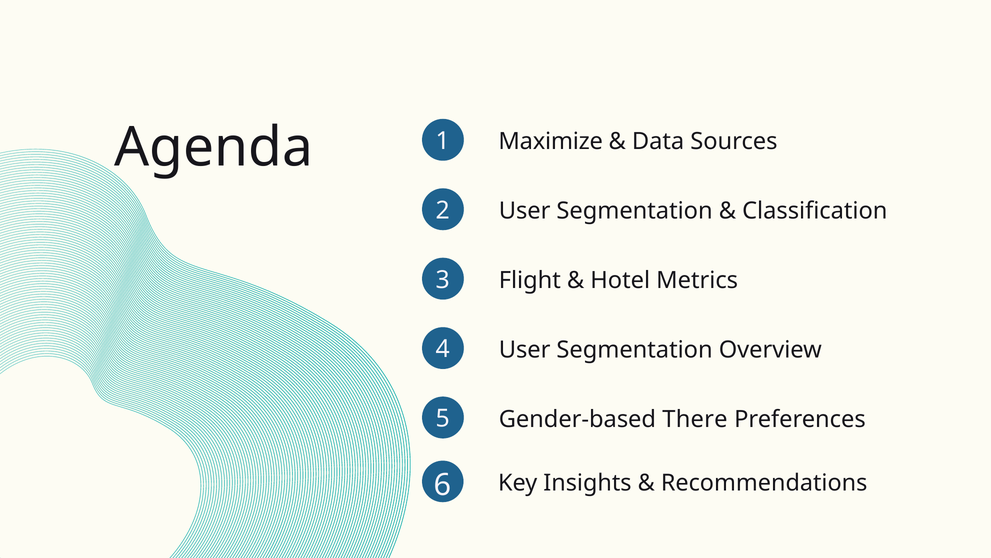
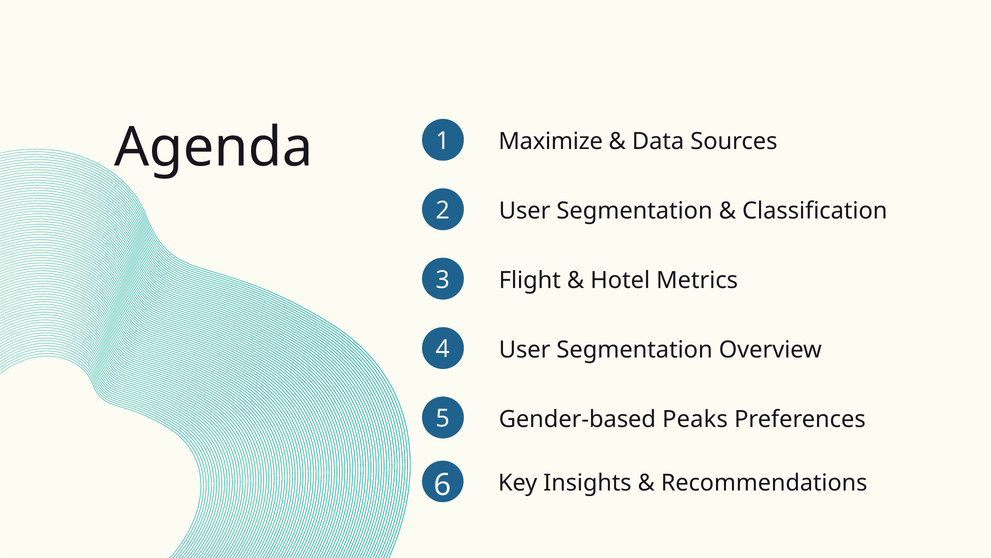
There: There -> Peaks (695, 419)
